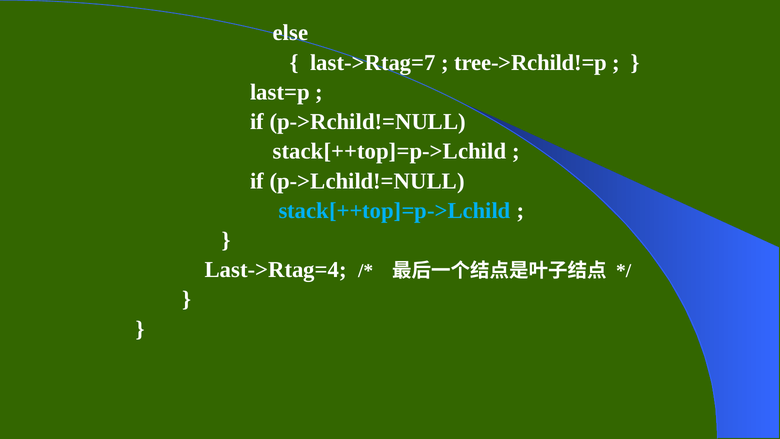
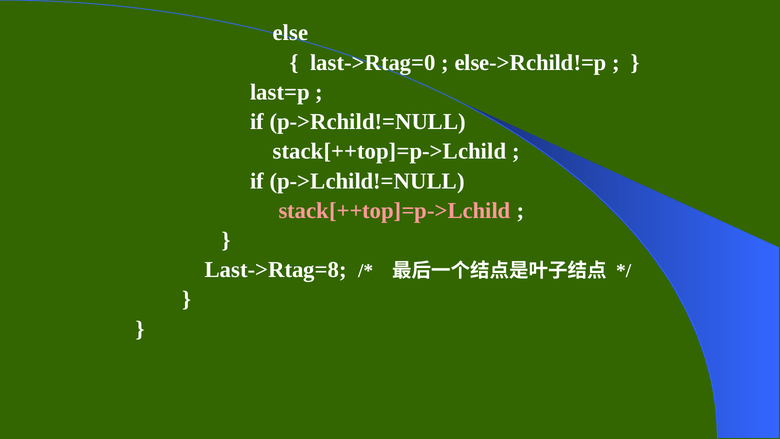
last->Rtag=7: last->Rtag=7 -> last->Rtag=0 (373, 63)
tree->Rchild!=p: tree->Rchild!=p -> else->Rchild!=p (531, 63)
stack[++top]=p->Lchild colour: light blue -> pink (395, 211)
Last->Rtag=4: Last->Rtag=4 -> Last->Rtag=8 (276, 270)
